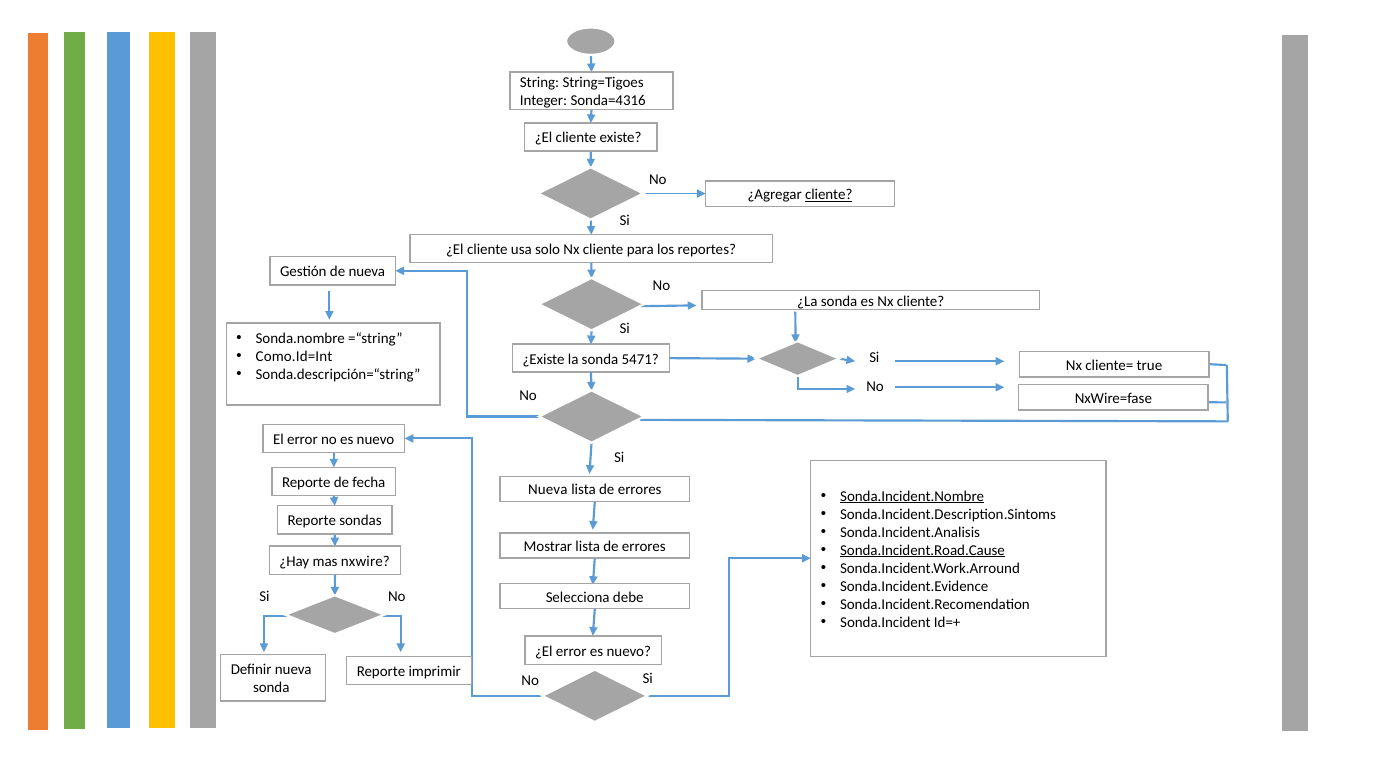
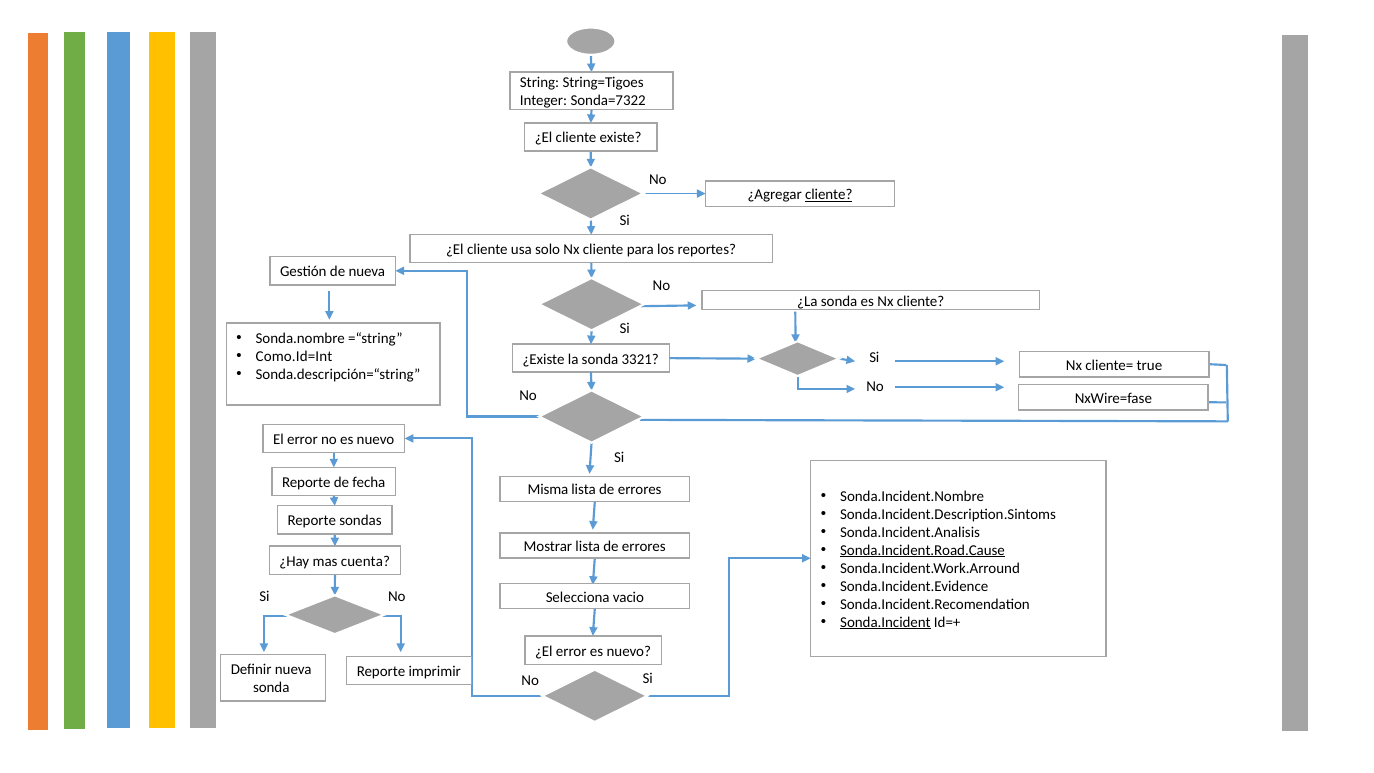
Sonda=4316: Sonda=4316 -> Sonda=7322 (608, 101)
5471: 5471 -> 3321 (640, 359)
Nueva: Nueva -> Misma (548, 490)
Sonda.Incident.Nombre underline: present -> none (912, 496)
nxwire: nxwire -> cuenta (365, 561)
debe: debe -> vacio (628, 597)
Sonda.Incident underline: none -> present (885, 622)
